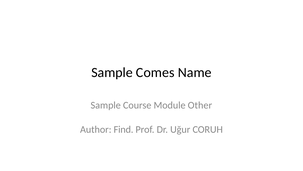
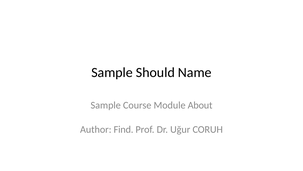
Comes: Comes -> Should (155, 72)
Other: Other -> About (200, 105)
